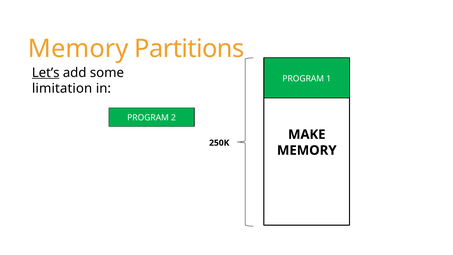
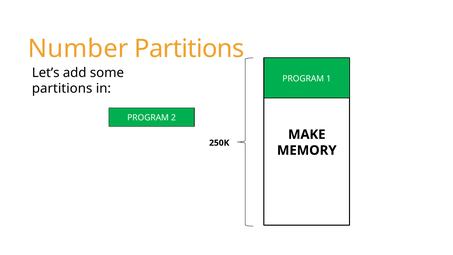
Memory: Memory -> Number (78, 49)
Let’s underline: present -> none (46, 73)
limitation: limitation -> partitions (62, 89)
